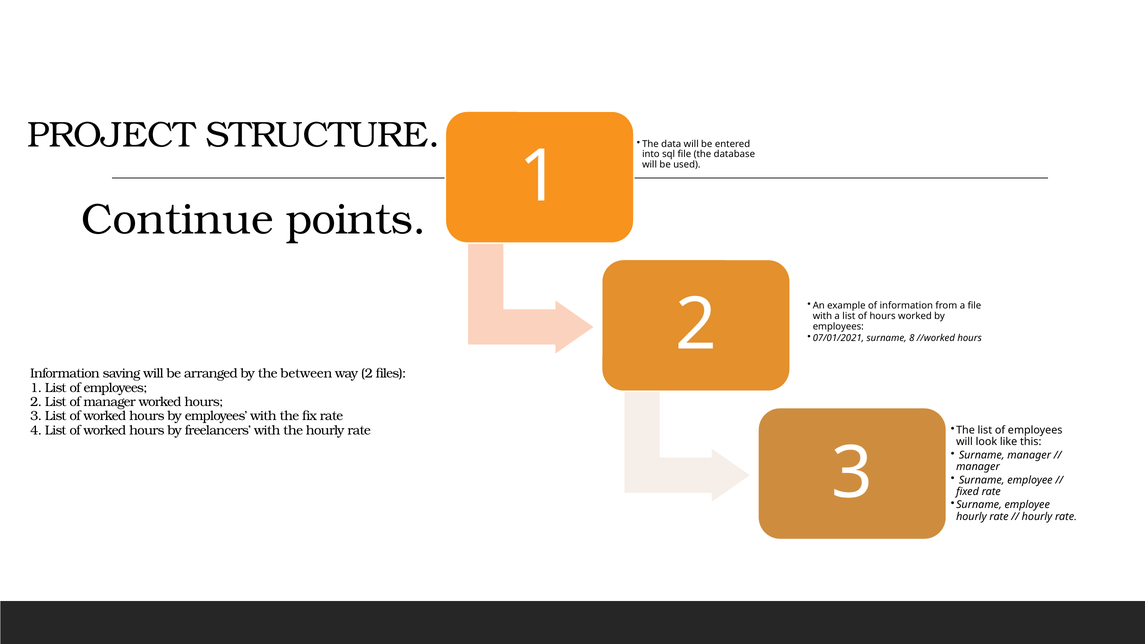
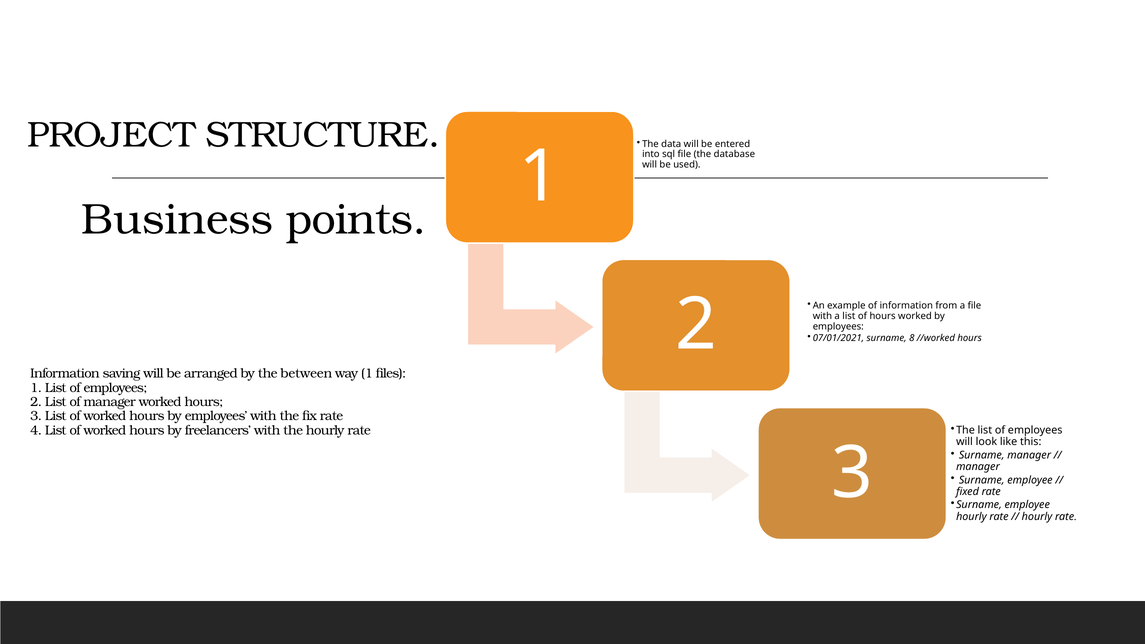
Continue: Continue -> Business (177, 219)
way 2: 2 -> 1 (367, 374)
